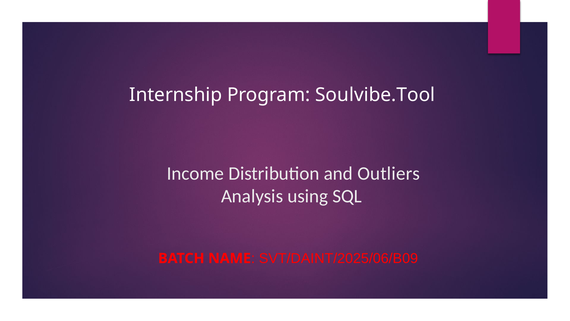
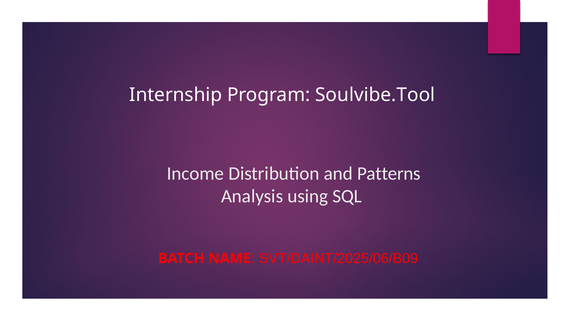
Outliers: Outliers -> Patterns (389, 173)
